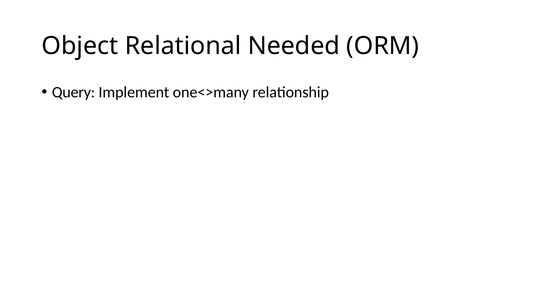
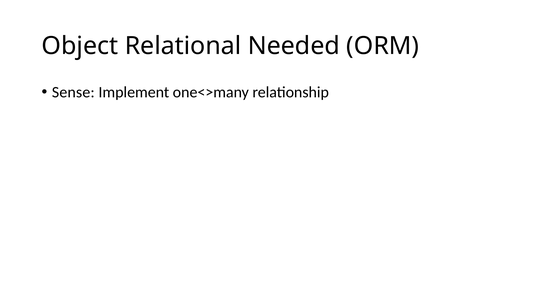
Query: Query -> Sense (73, 92)
